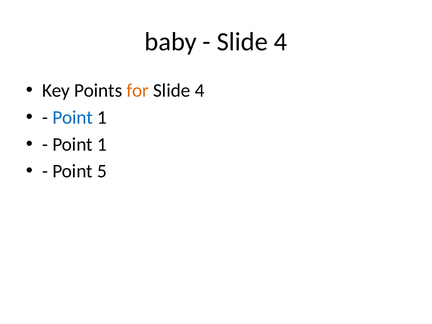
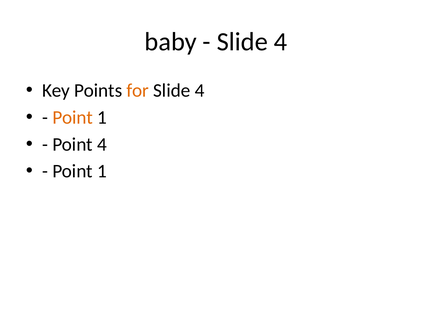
Point colour: blue -> orange (73, 118)
1: 1 -> 4 (102, 144)
5: 5 -> 1 (102, 171)
